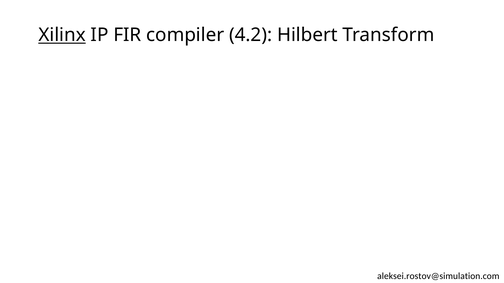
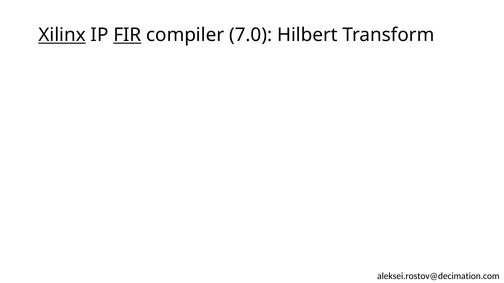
FIR underline: none -> present (127, 35)
4.2: 4.2 -> 7.0 (251, 35)
aleksei.rostov@simulation.com: aleksei.rostov@simulation.com -> aleksei.rostov@decimation.com (438, 276)
